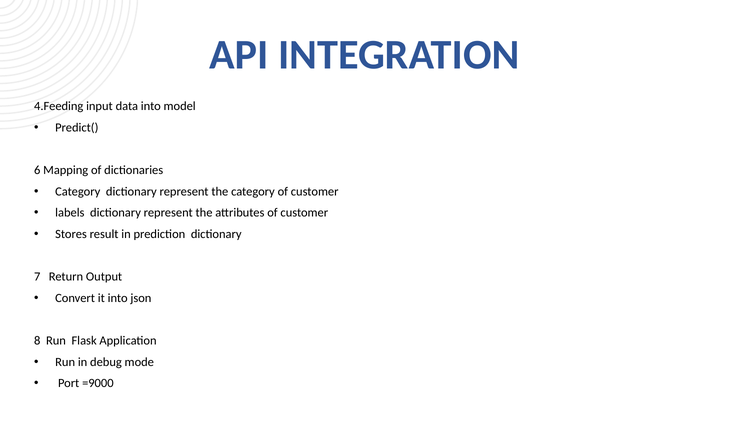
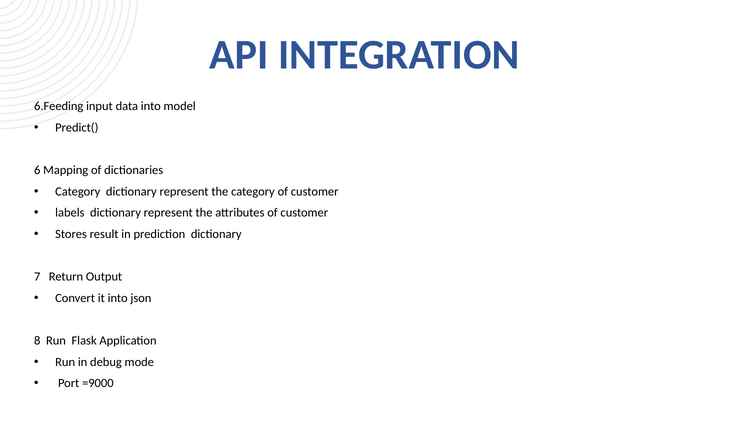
4.Feeding: 4.Feeding -> 6.Feeding (59, 106)
